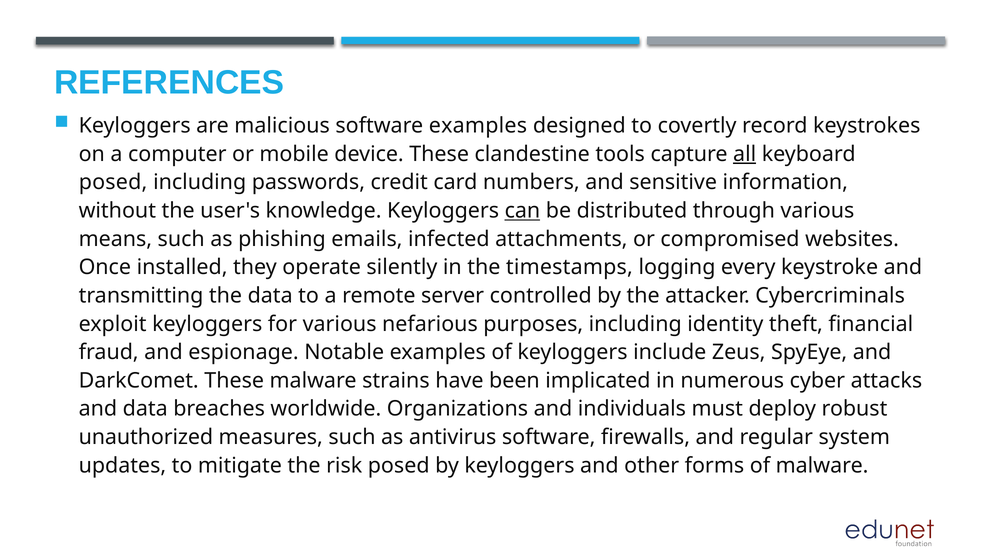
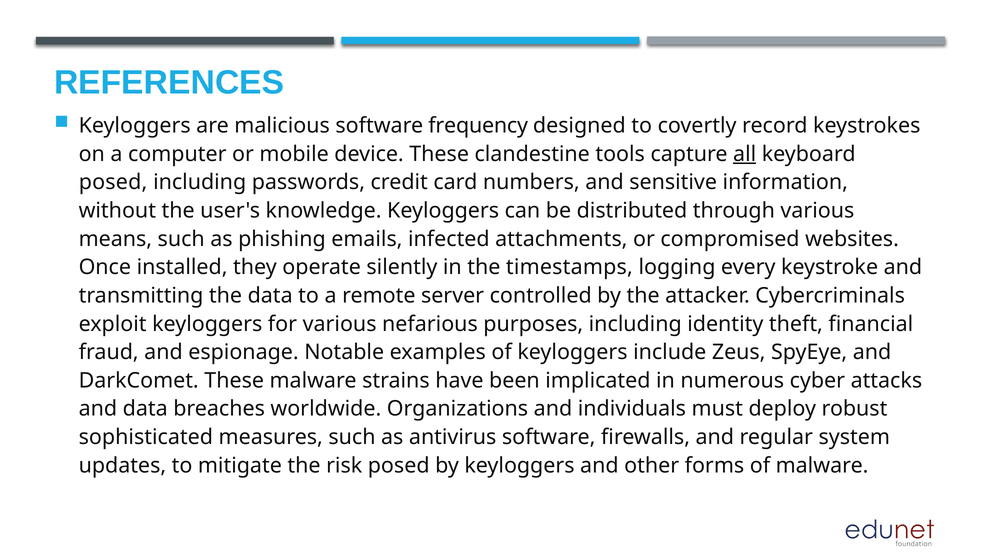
software examples: examples -> frequency (478, 126)
can underline: present -> none (522, 211)
unauthorized: unauthorized -> sophisticated (146, 437)
